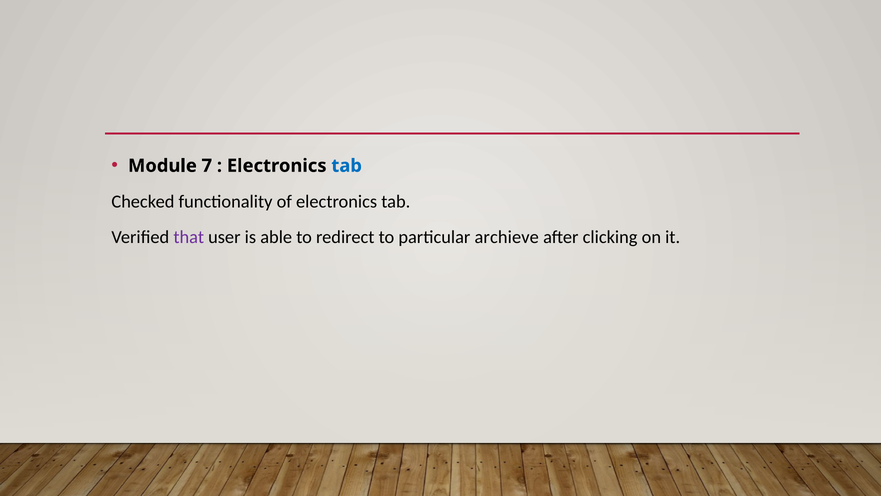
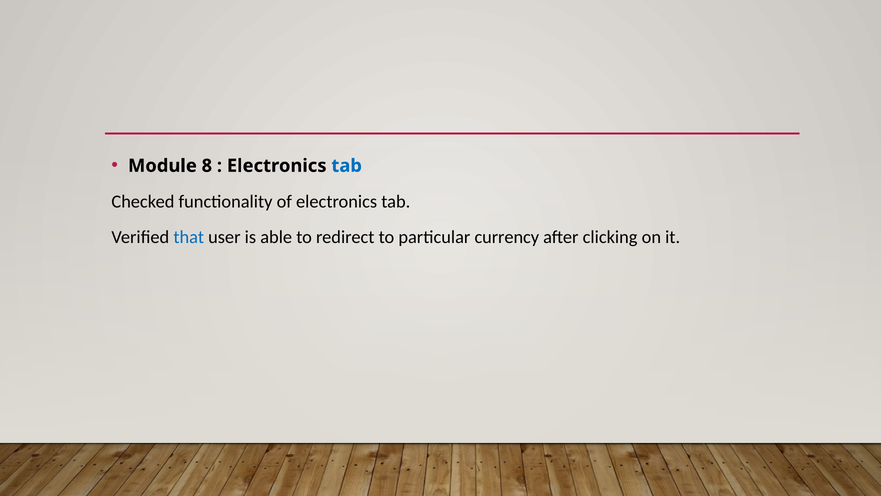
7: 7 -> 8 (207, 166)
that colour: purple -> blue (189, 237)
archieve: archieve -> currency (507, 237)
